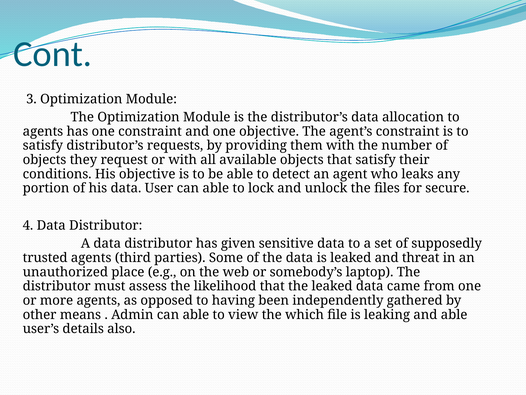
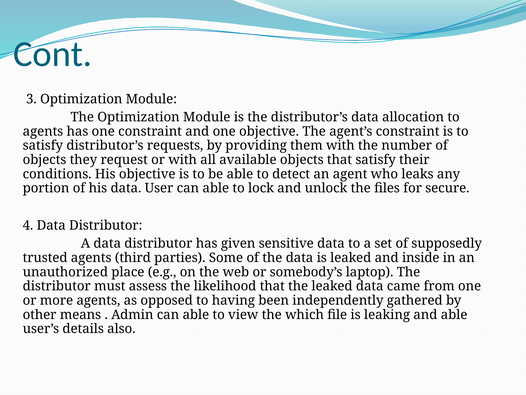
threat: threat -> inside (421, 257)
